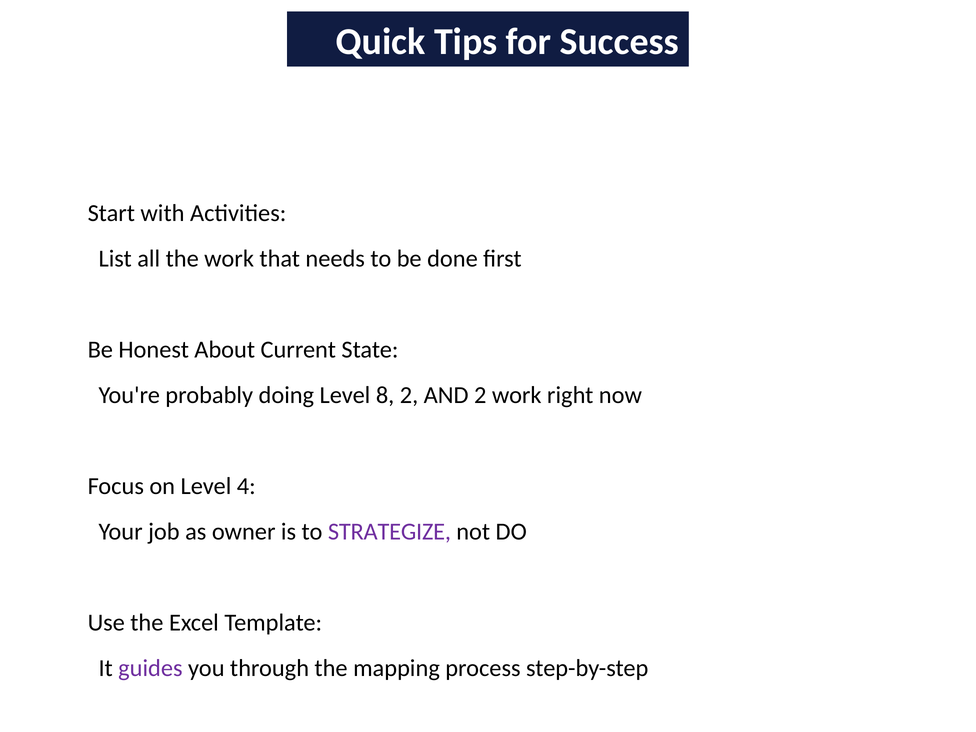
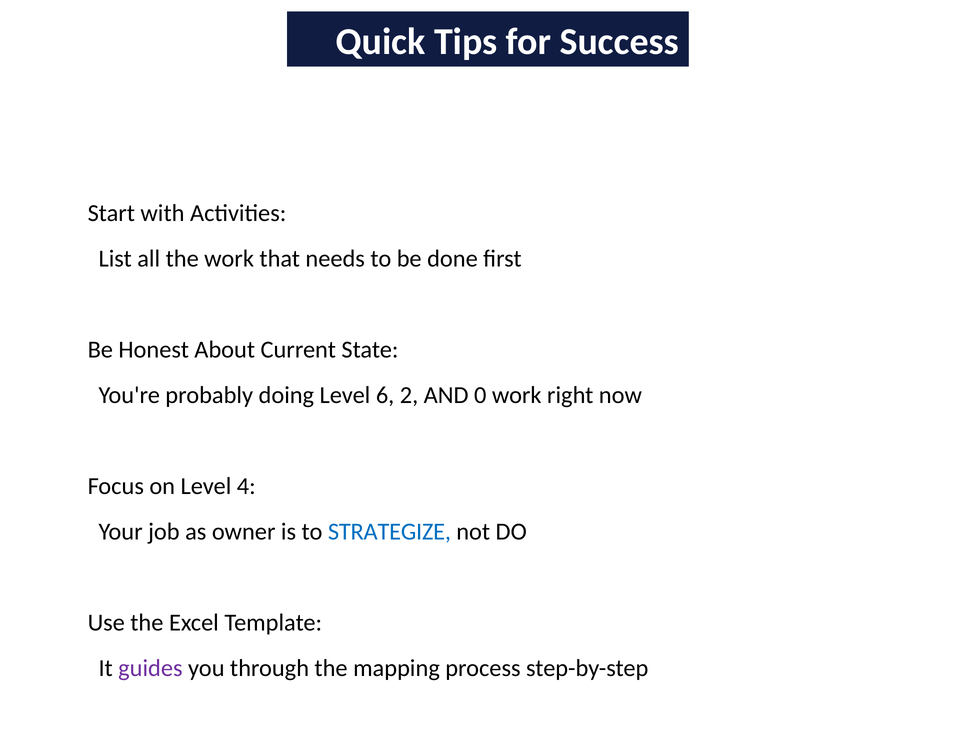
8: 8 -> 6 (385, 395)
AND 2: 2 -> 0 (480, 395)
STRATEGIZE colour: purple -> blue (389, 532)
